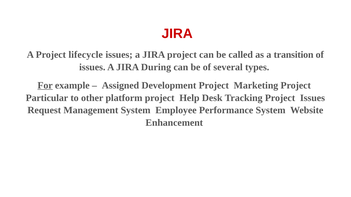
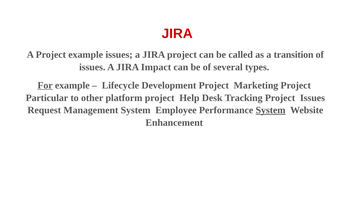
Project lifecycle: lifecycle -> example (86, 55)
During: During -> Impact (156, 67)
Assigned: Assigned -> Lifecycle (120, 86)
System underline: none -> present (271, 110)
